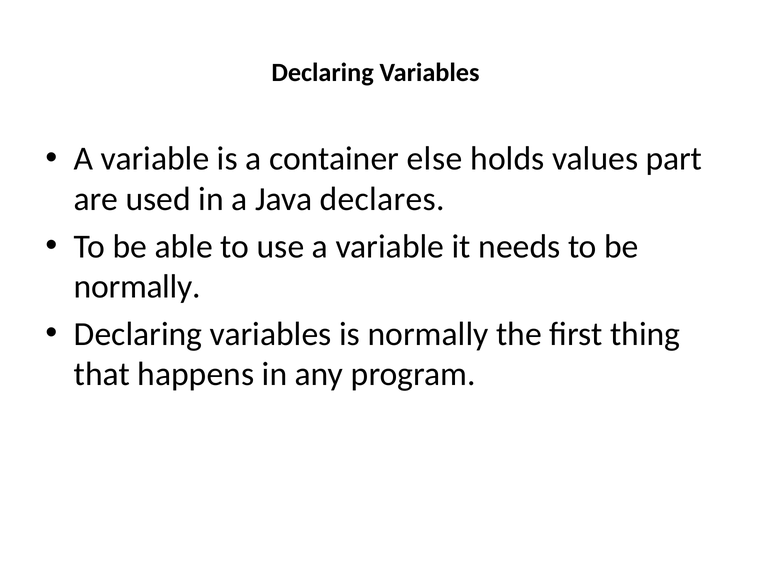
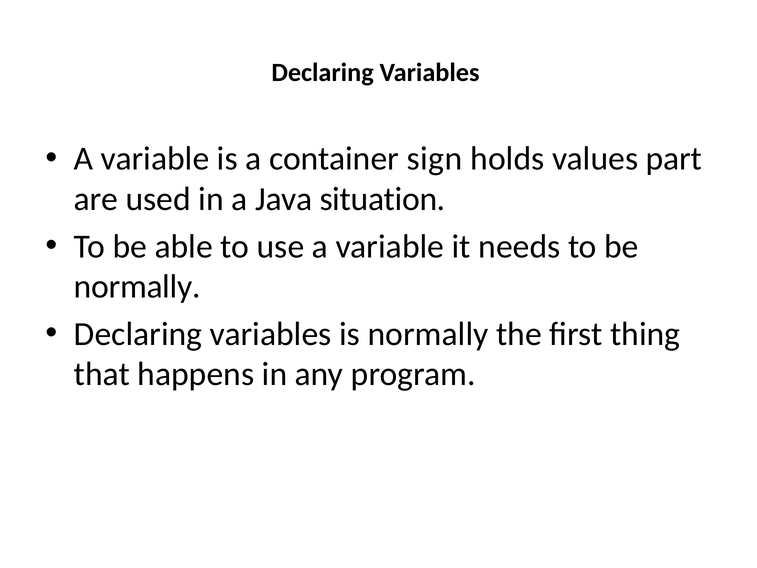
else: else -> sign (435, 159)
declares: declares -> situation (383, 199)
